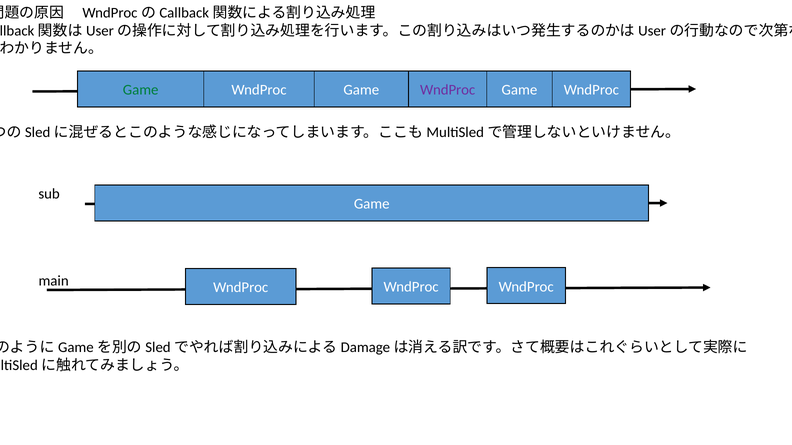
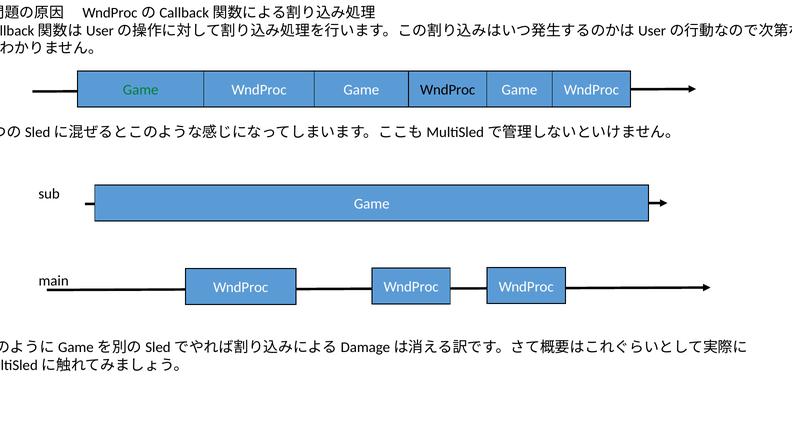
WndProc colour: purple -> black (448, 90)
